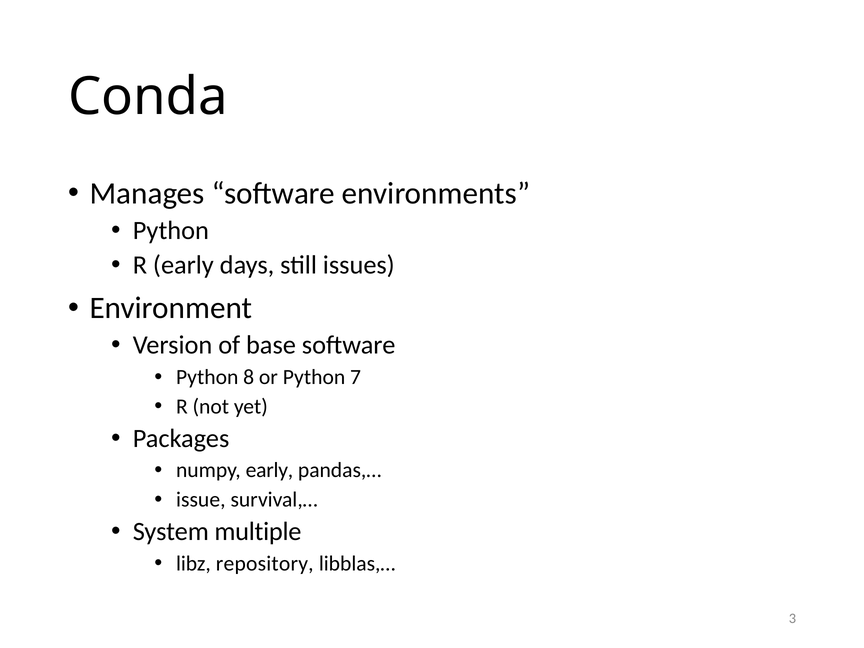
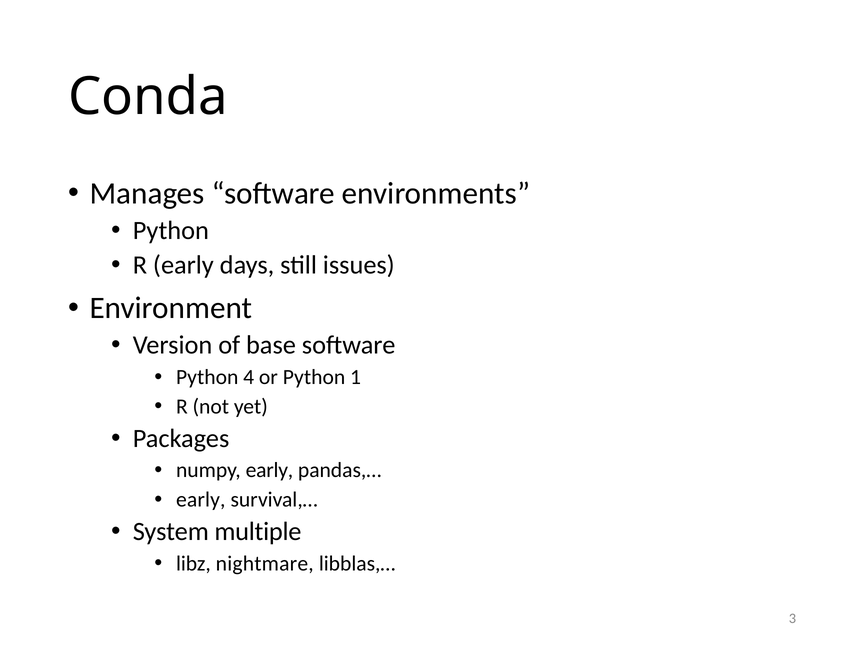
8: 8 -> 4 (249, 377)
7: 7 -> 1 (355, 377)
issue: issue -> early (201, 500)
repository: repository -> nightmare (265, 563)
